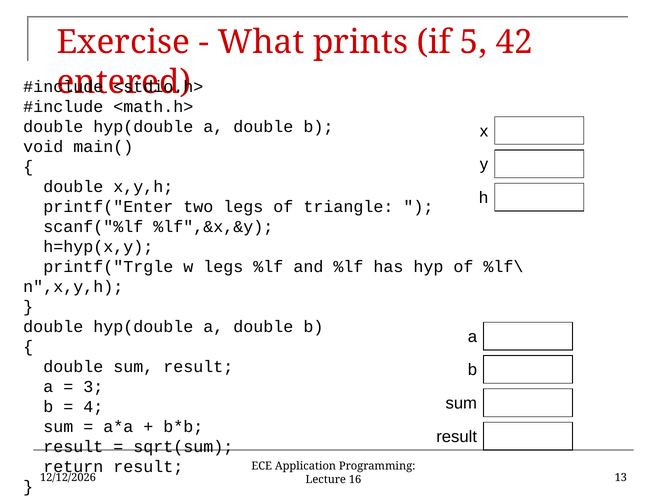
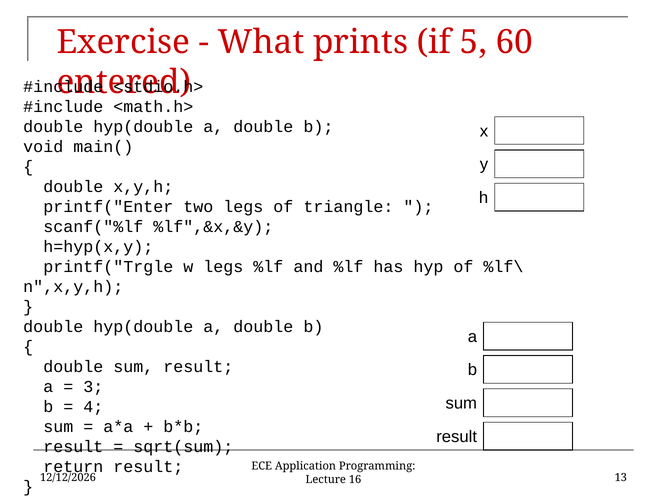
42: 42 -> 60 (514, 42)
